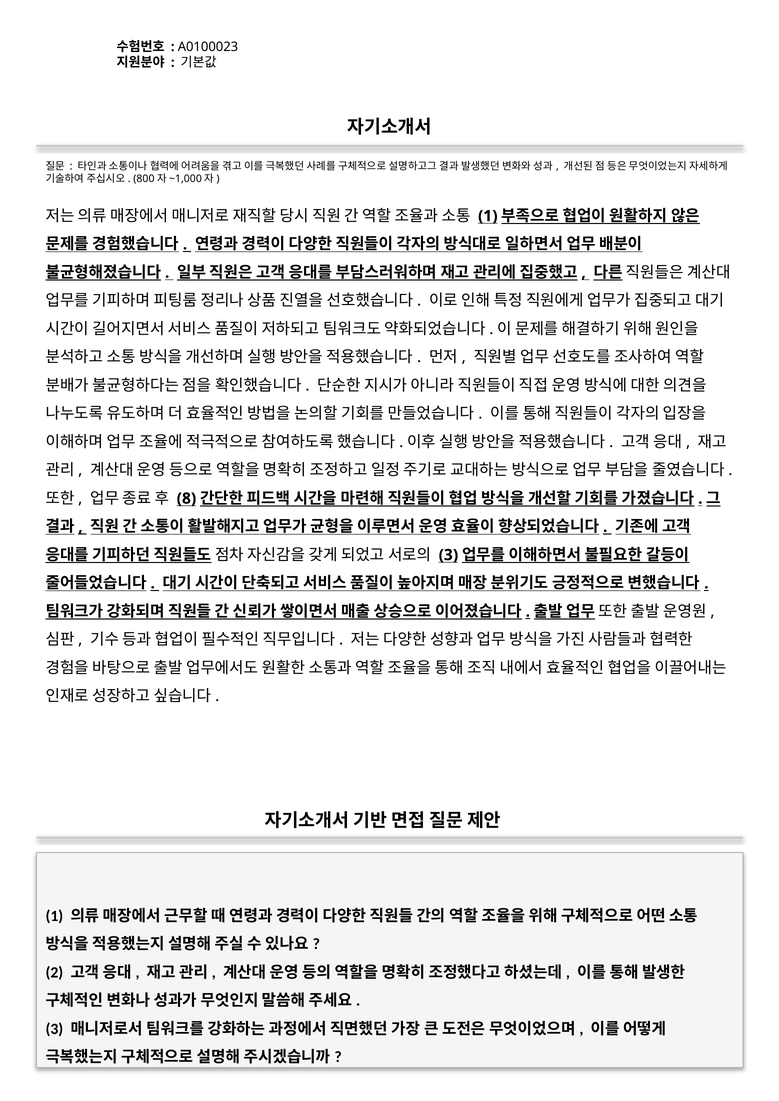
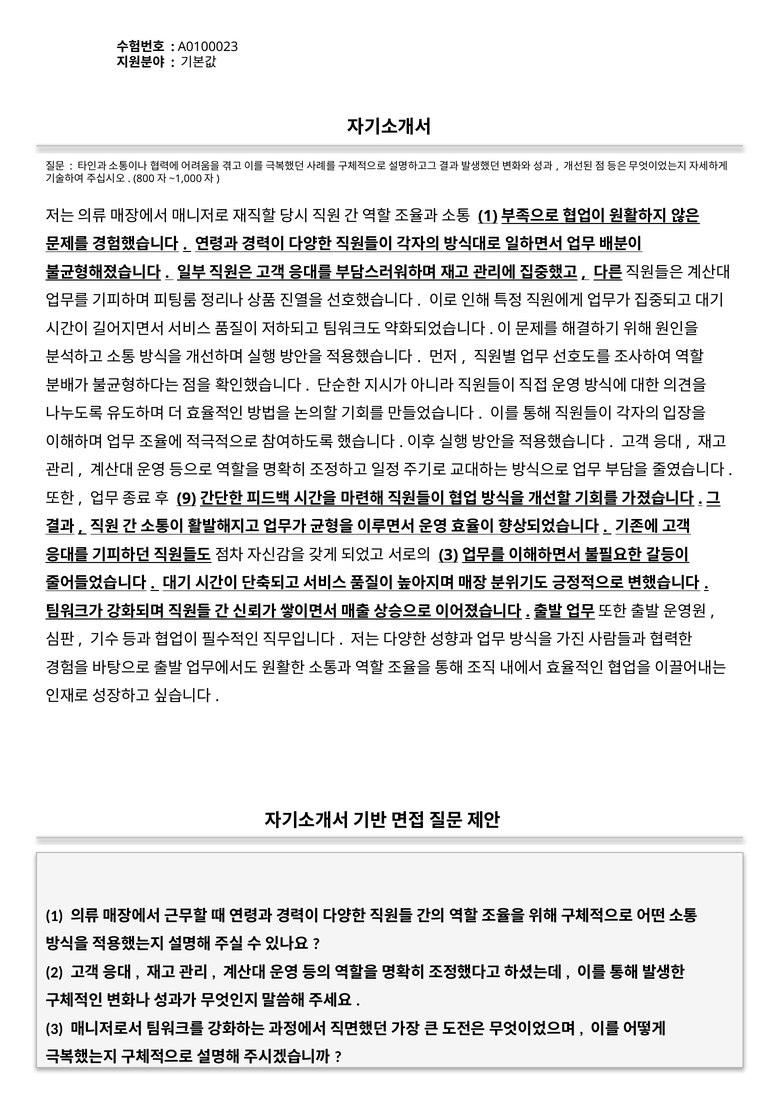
8: 8 -> 9 (186, 499)
